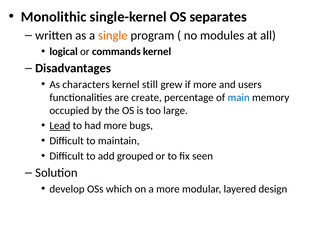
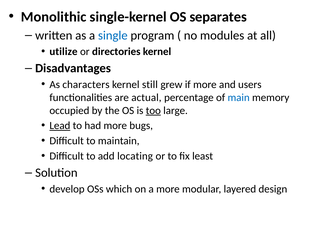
single colour: orange -> blue (113, 35)
logical: logical -> utilize (63, 52)
commands: commands -> directories (116, 52)
create: create -> actual (146, 98)
too underline: none -> present (153, 111)
grouped: grouped -> locating (135, 156)
seen: seen -> least (203, 156)
